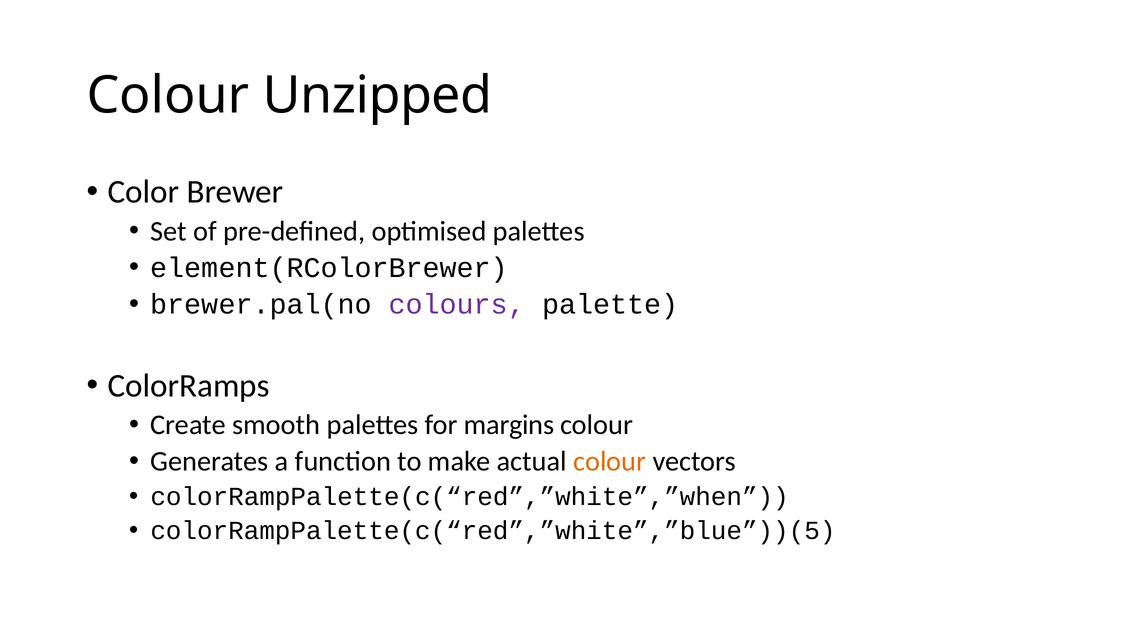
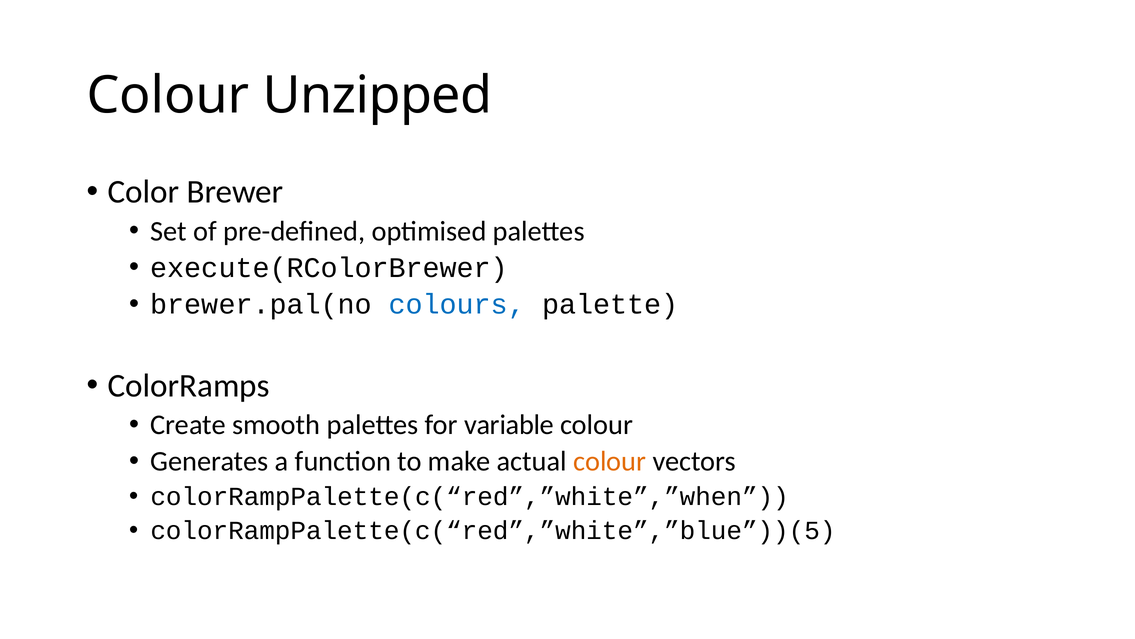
element(RColorBrewer: element(RColorBrewer -> execute(RColorBrewer (329, 267)
colours colour: purple -> blue (457, 304)
margins: margins -> variable (509, 425)
